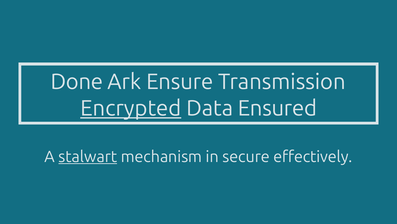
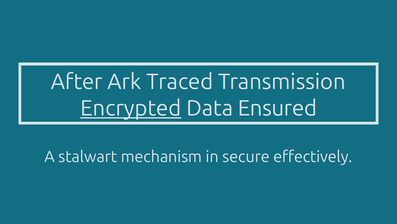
Done: Done -> After (77, 82)
Ensure: Ensure -> Traced (180, 82)
stalwart underline: present -> none (88, 156)
